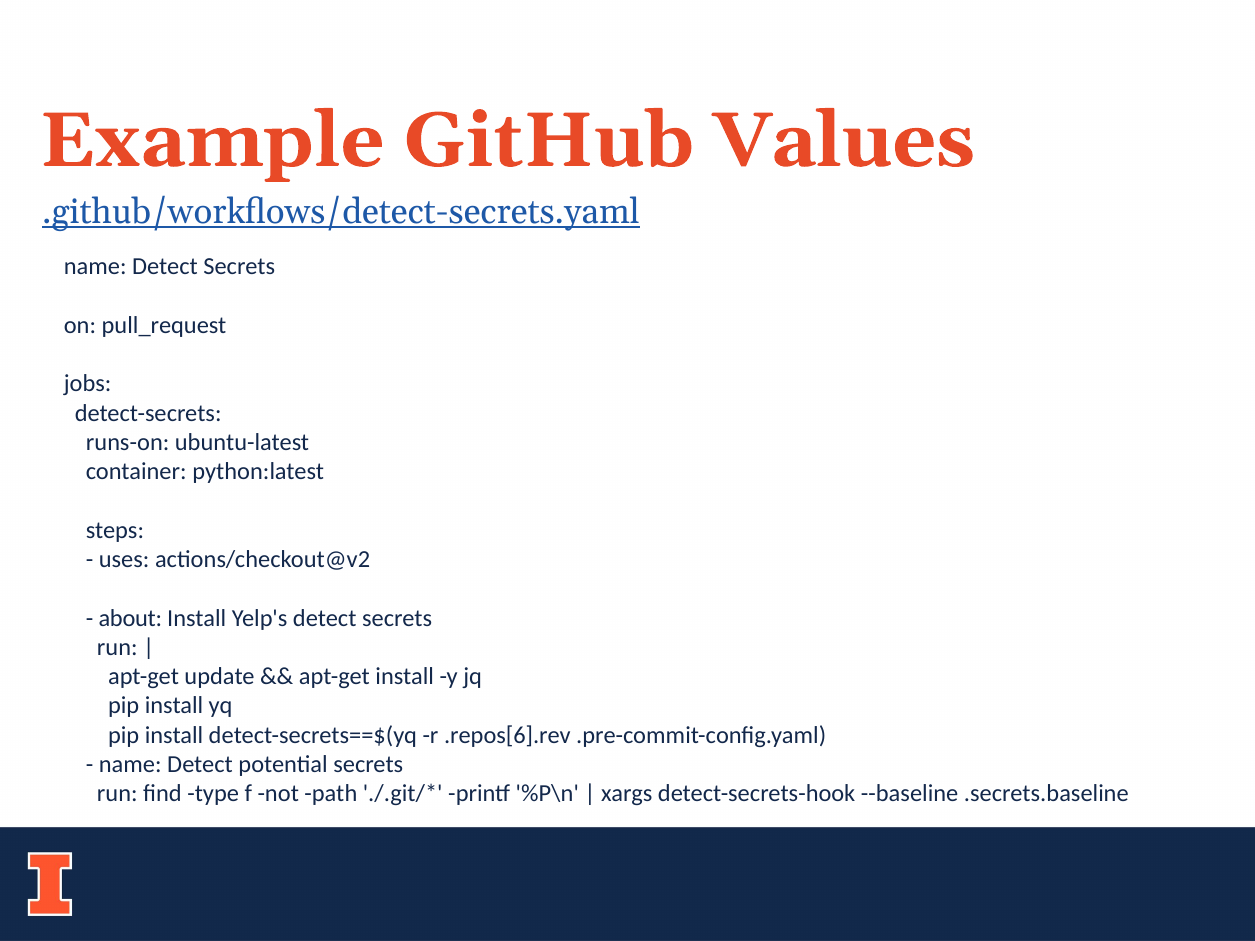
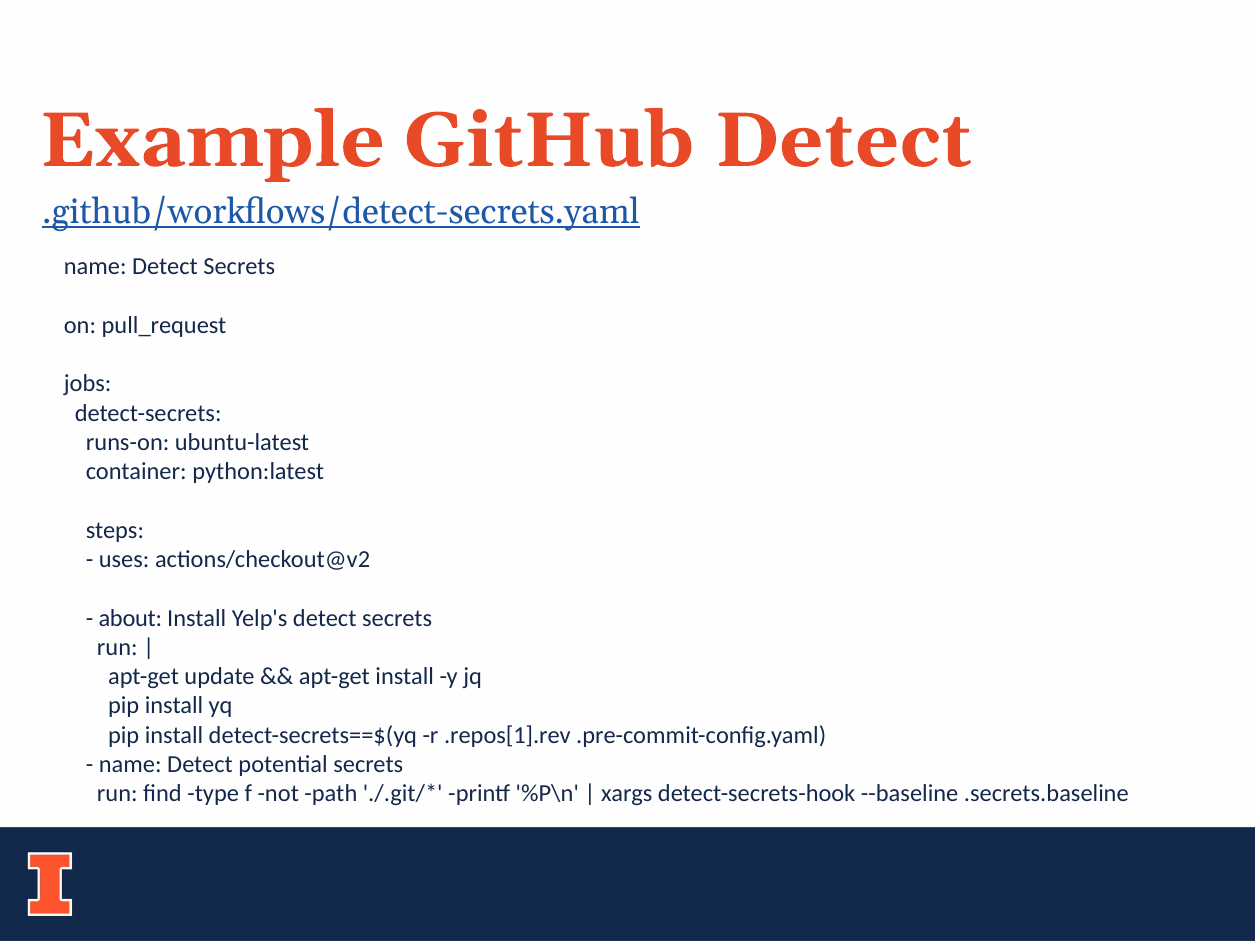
GitHub Values: Values -> Detect (843, 141)
.repos[6].rev: .repos[6].rev -> .repos[1].rev (507, 735)
